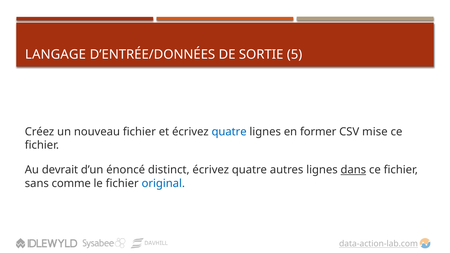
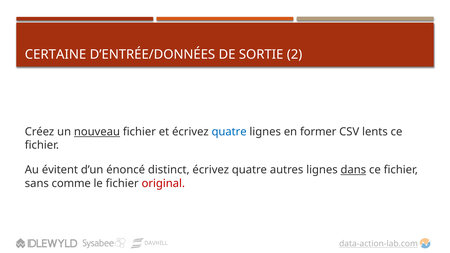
LANGAGE: LANGAGE -> CERTAINE (56, 55)
5: 5 -> 2 (295, 55)
nouveau underline: none -> present (97, 132)
mise: mise -> lents (375, 132)
devrait: devrait -> évitent (60, 170)
original colour: blue -> red (163, 184)
